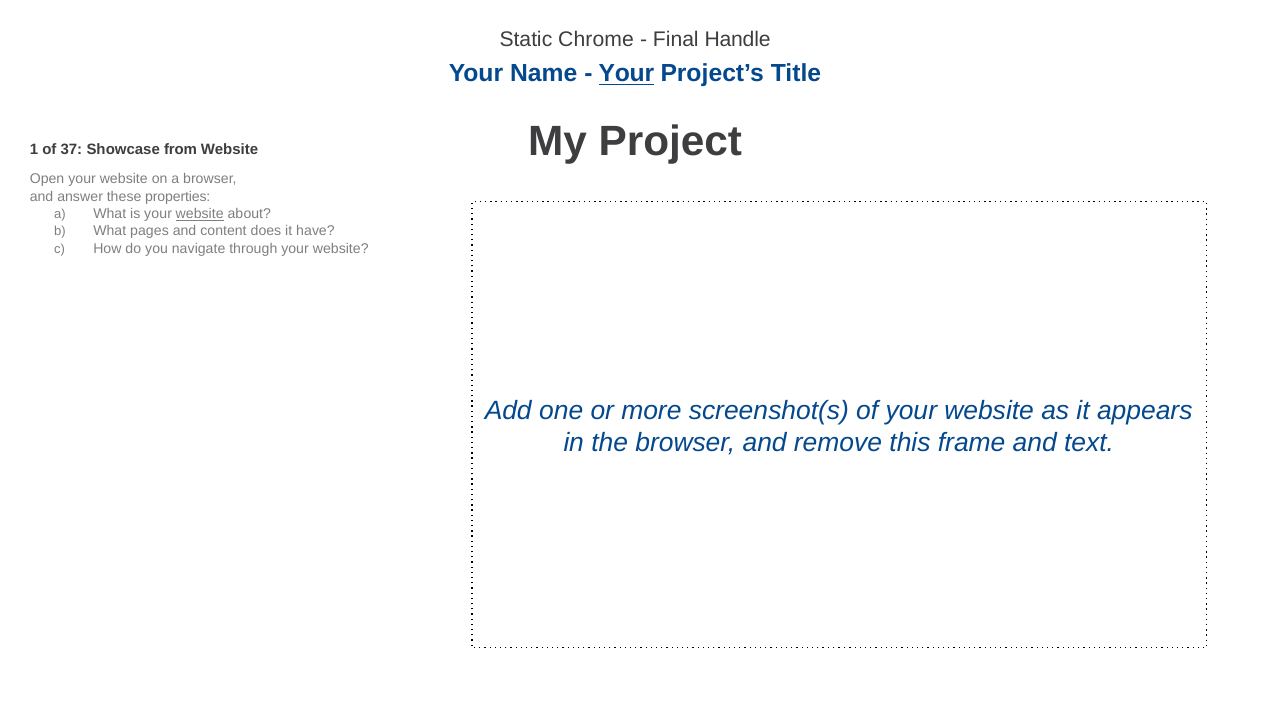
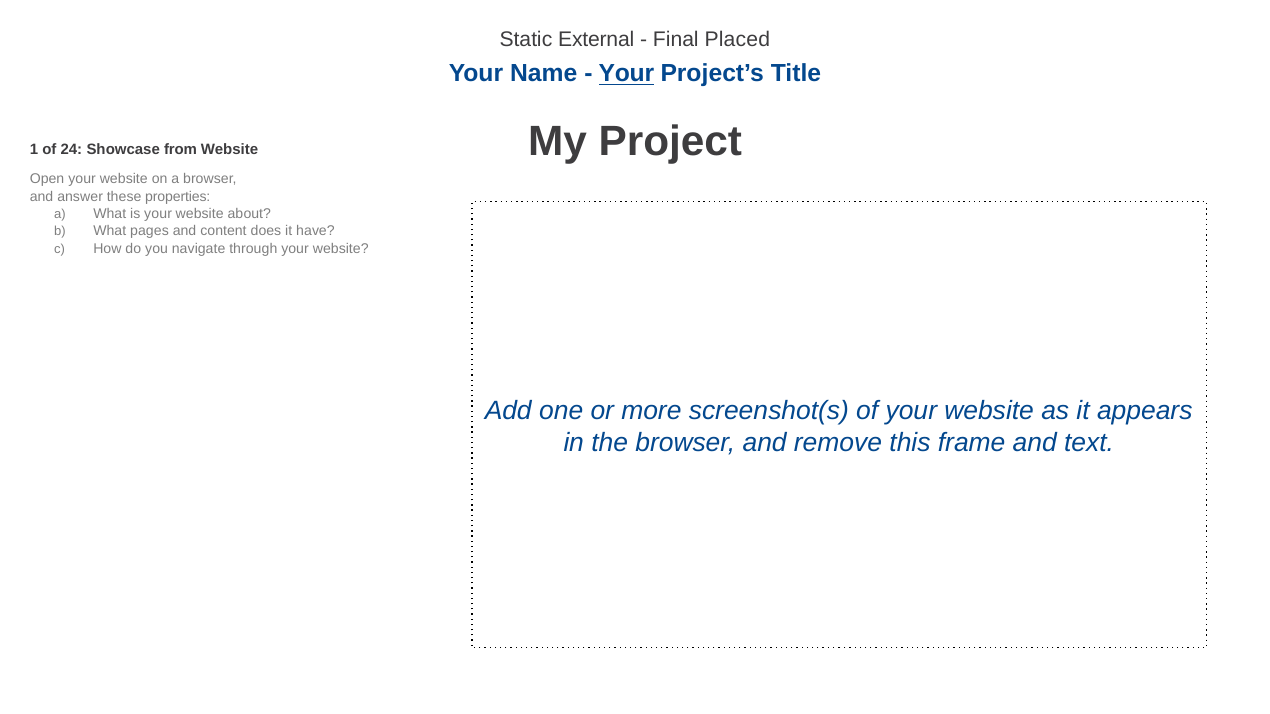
Chrome: Chrome -> External (596, 40)
Handle: Handle -> Placed (737, 40)
37: 37 -> 24 (71, 149)
website underline: present -> none (200, 214)
